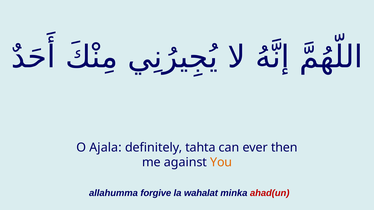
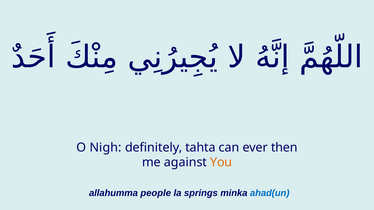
Ajala: Ajala -> Nigh (106, 148)
forgive: forgive -> people (156, 193)
wahalat: wahalat -> springs (201, 193)
ahad(un colour: red -> blue (270, 193)
